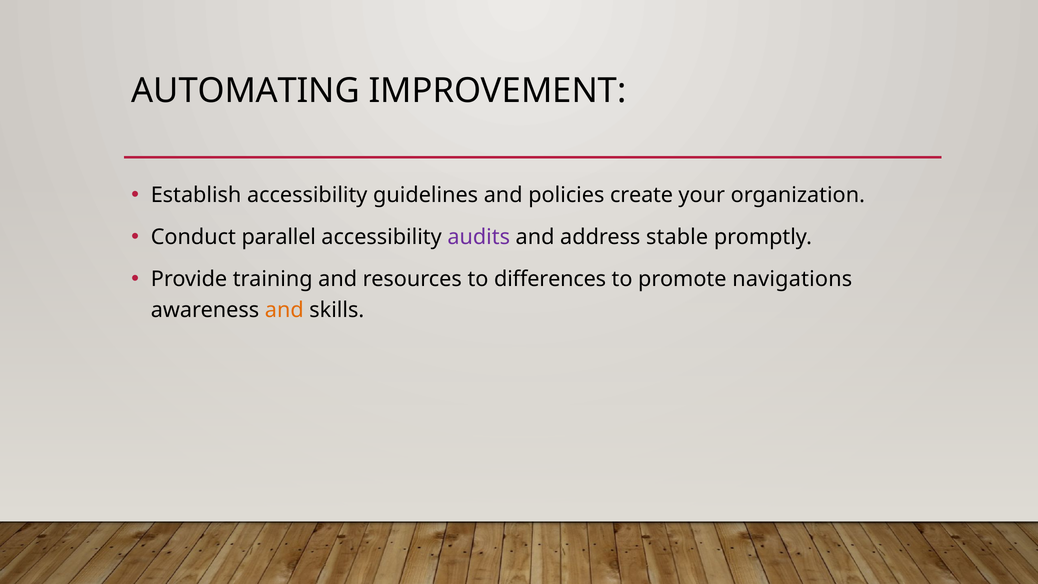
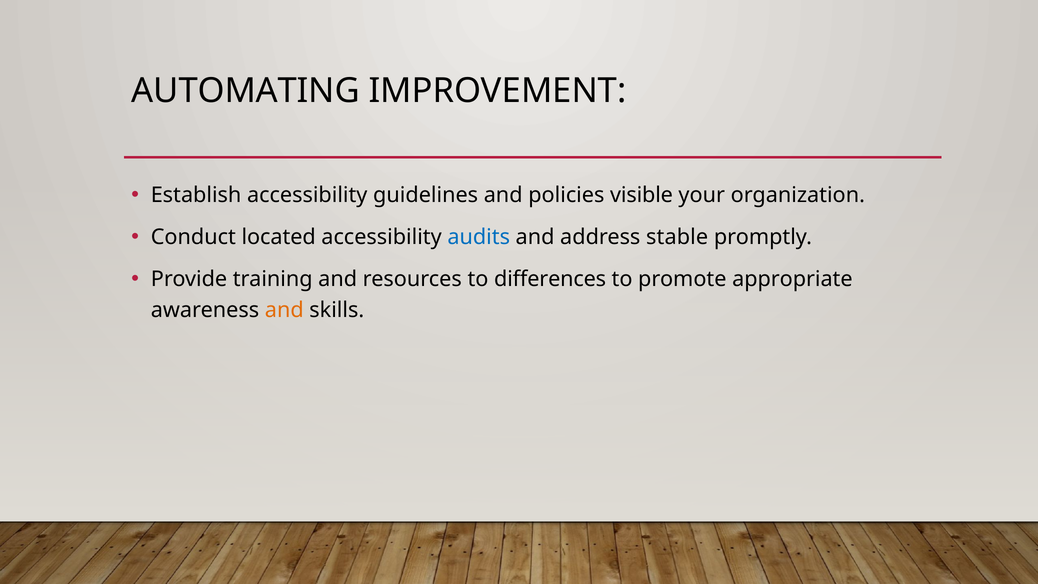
create: create -> visible (642, 195)
parallel: parallel -> located (279, 237)
audits colour: purple -> blue (479, 237)
navigations: navigations -> appropriate (792, 279)
